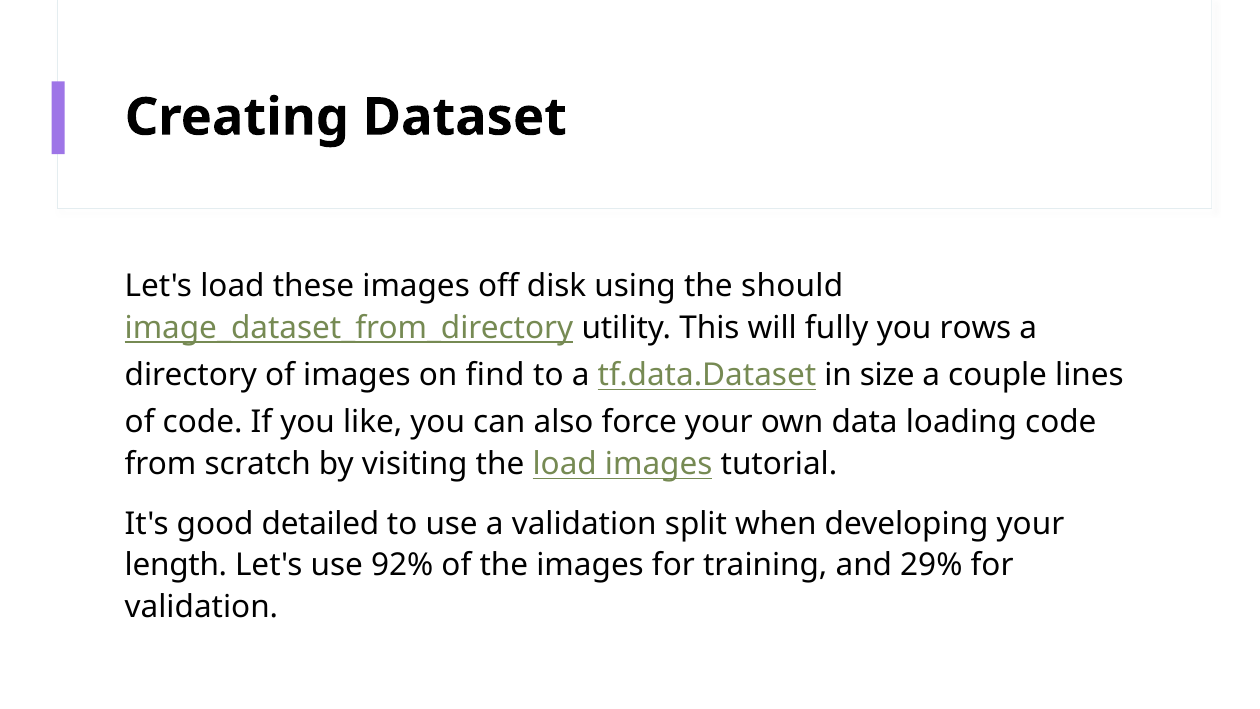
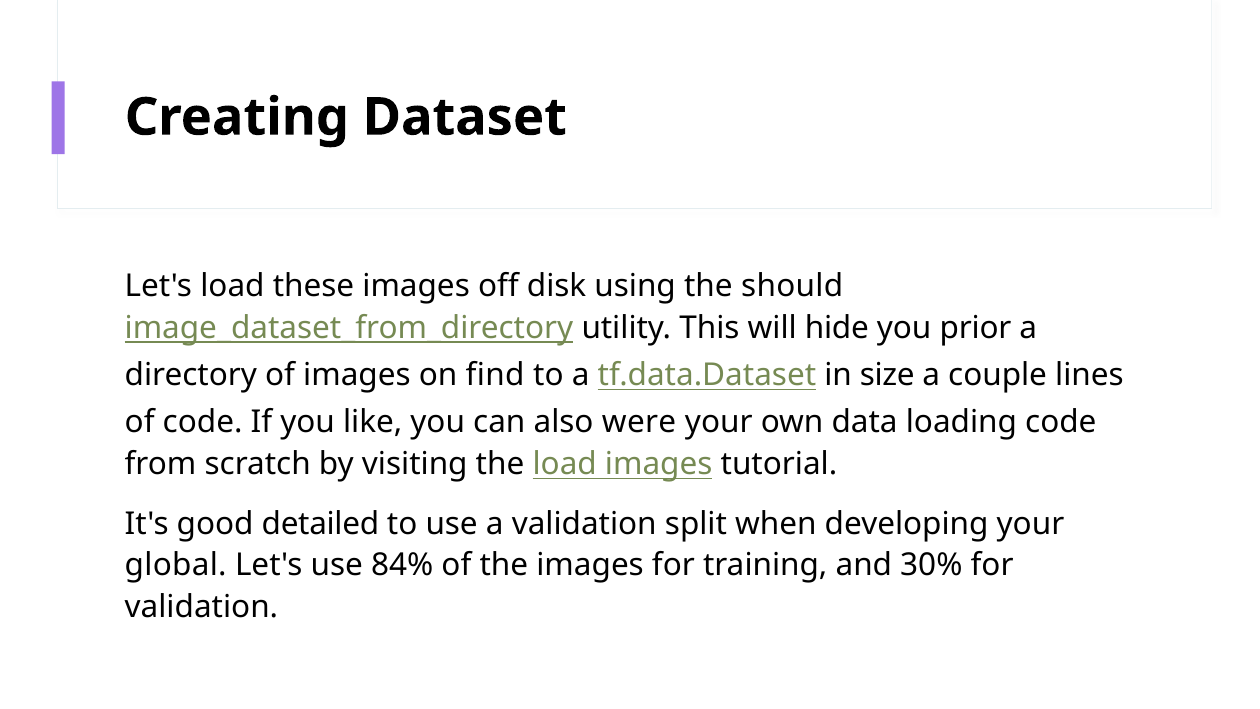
fully: fully -> hide (837, 328)
rows: rows -> prior (976, 328)
force: force -> were (639, 422)
length: length -> global (176, 565)
92%: 92% -> 84% (402, 565)
29%: 29% -> 30% (931, 565)
